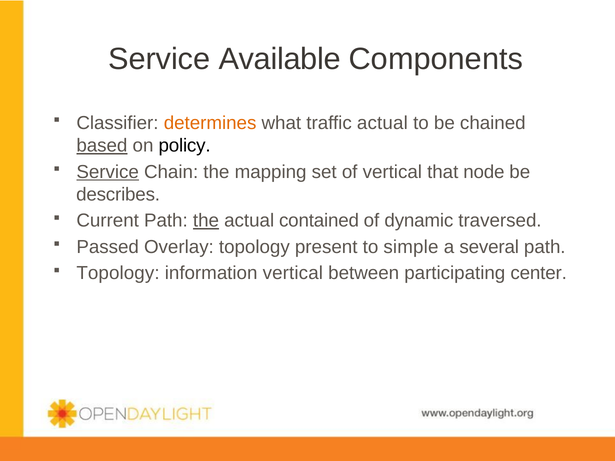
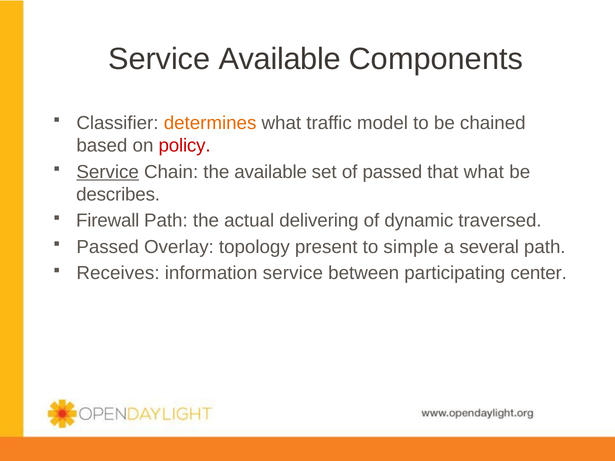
traffic actual: actual -> model (382, 123)
based underline: present -> none (102, 146)
policy colour: black -> red (185, 146)
the mapping: mapping -> available (271, 172)
of vertical: vertical -> passed (392, 172)
that node: node -> what (484, 172)
Current: Current -> Firewall (108, 221)
the underline: present -> none (206, 221)
contained: contained -> delivering (319, 221)
Topology: Topology -> Receives (118, 273)
information vertical: vertical -> service (293, 273)
